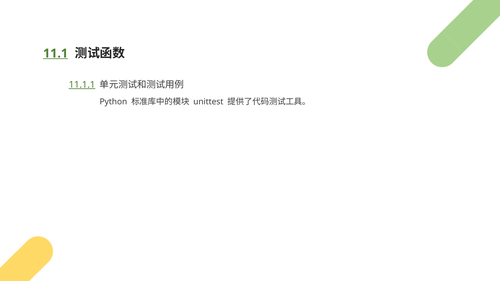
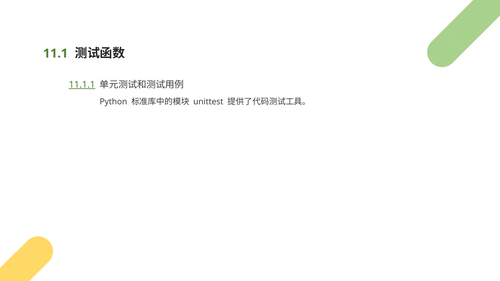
11.1 underline: present -> none (56, 53)
